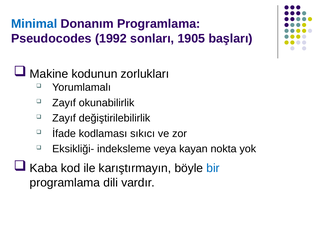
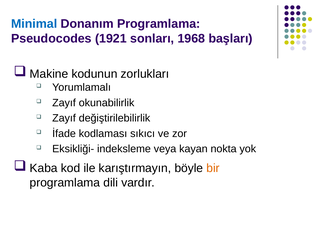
1992: 1992 -> 1921 (111, 39)
1905: 1905 -> 1968 (191, 39)
bir colour: blue -> orange (213, 168)
